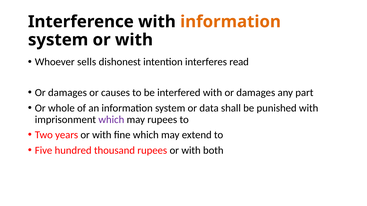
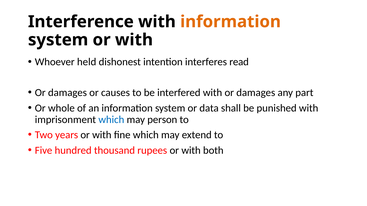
sells: sells -> held (87, 62)
which colour: purple -> blue (111, 120)
may rupees: rupees -> person (162, 120)
